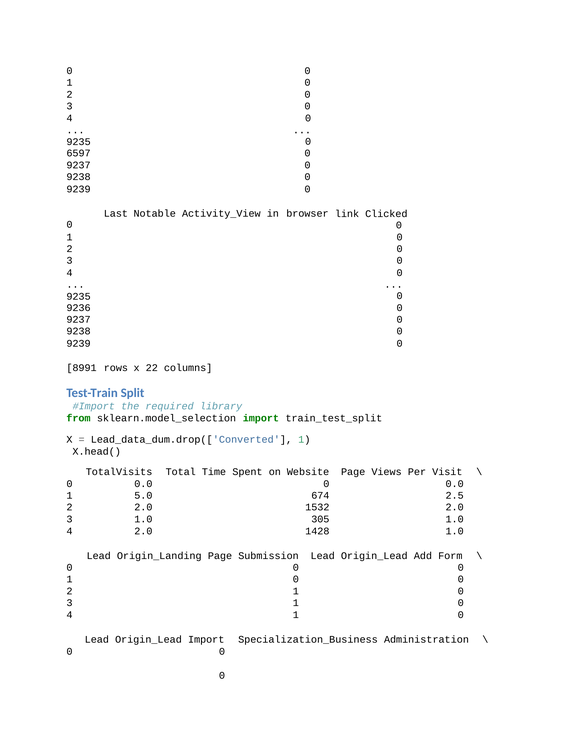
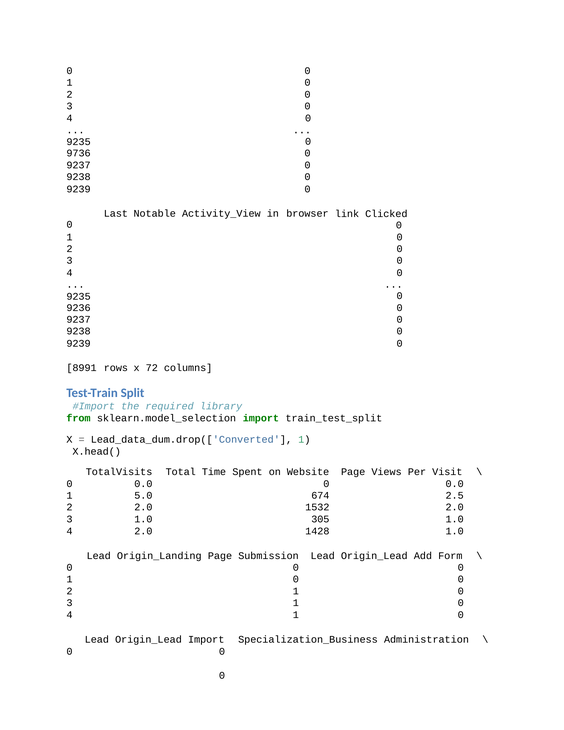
6597: 6597 -> 9736 (79, 153)
22: 22 -> 72 (152, 368)
